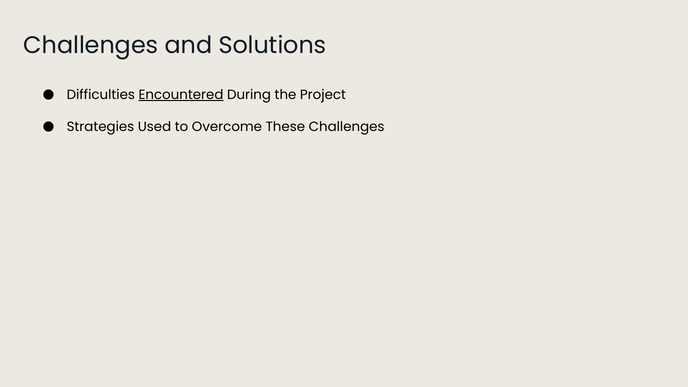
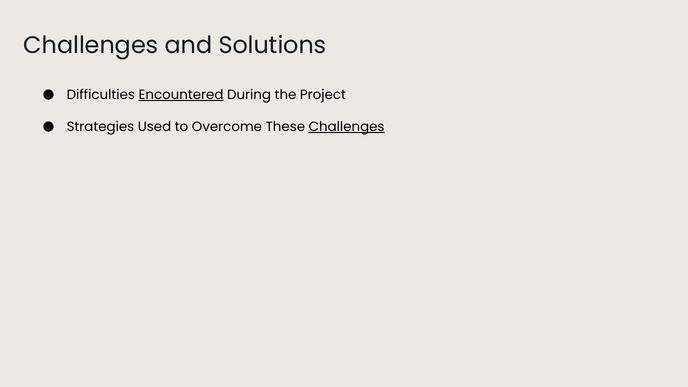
Challenges underline: none -> present (347, 127)
